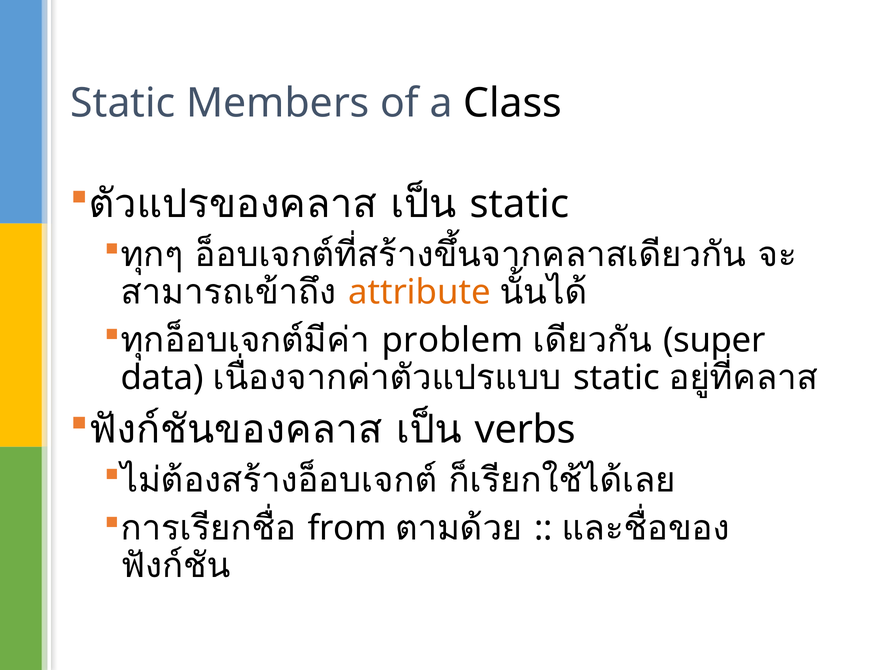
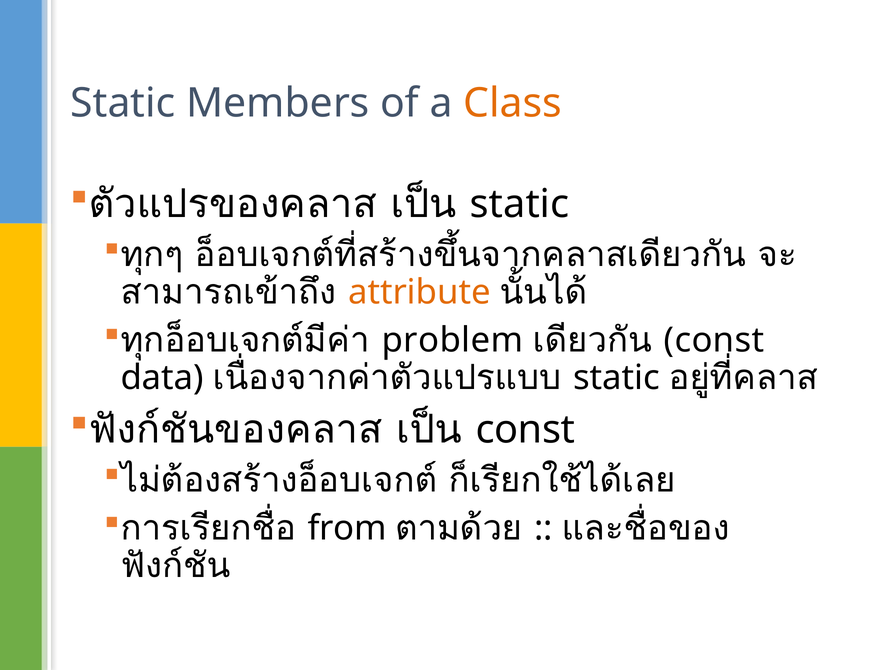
Class colour: black -> orange (512, 103)
super: super -> const (714, 340)
verbs: verbs -> const (525, 430)
